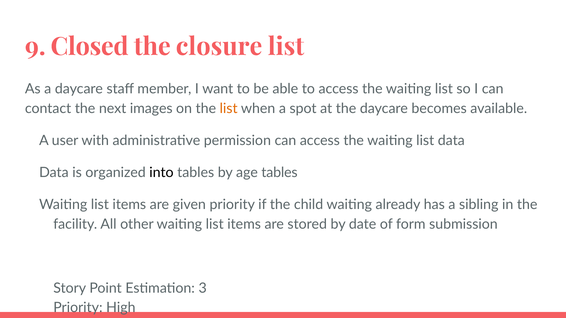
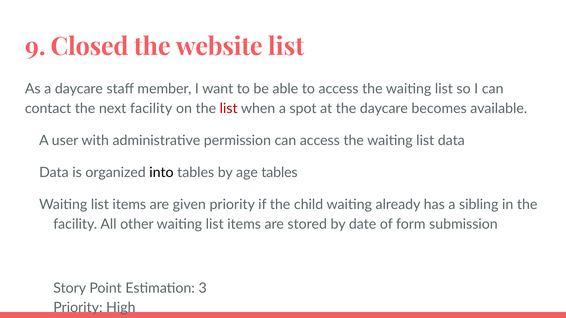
closure: closure -> website (219, 47)
next images: images -> facility (151, 109)
list colour: orange -> red (229, 109)
